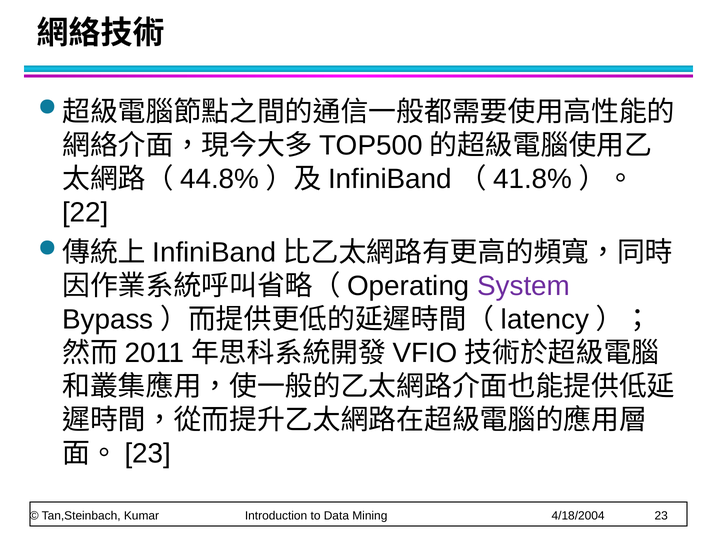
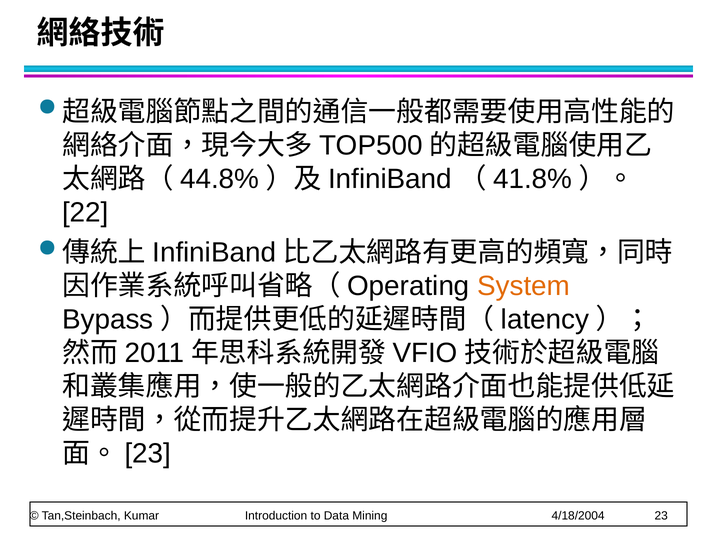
System colour: purple -> orange (524, 286)
